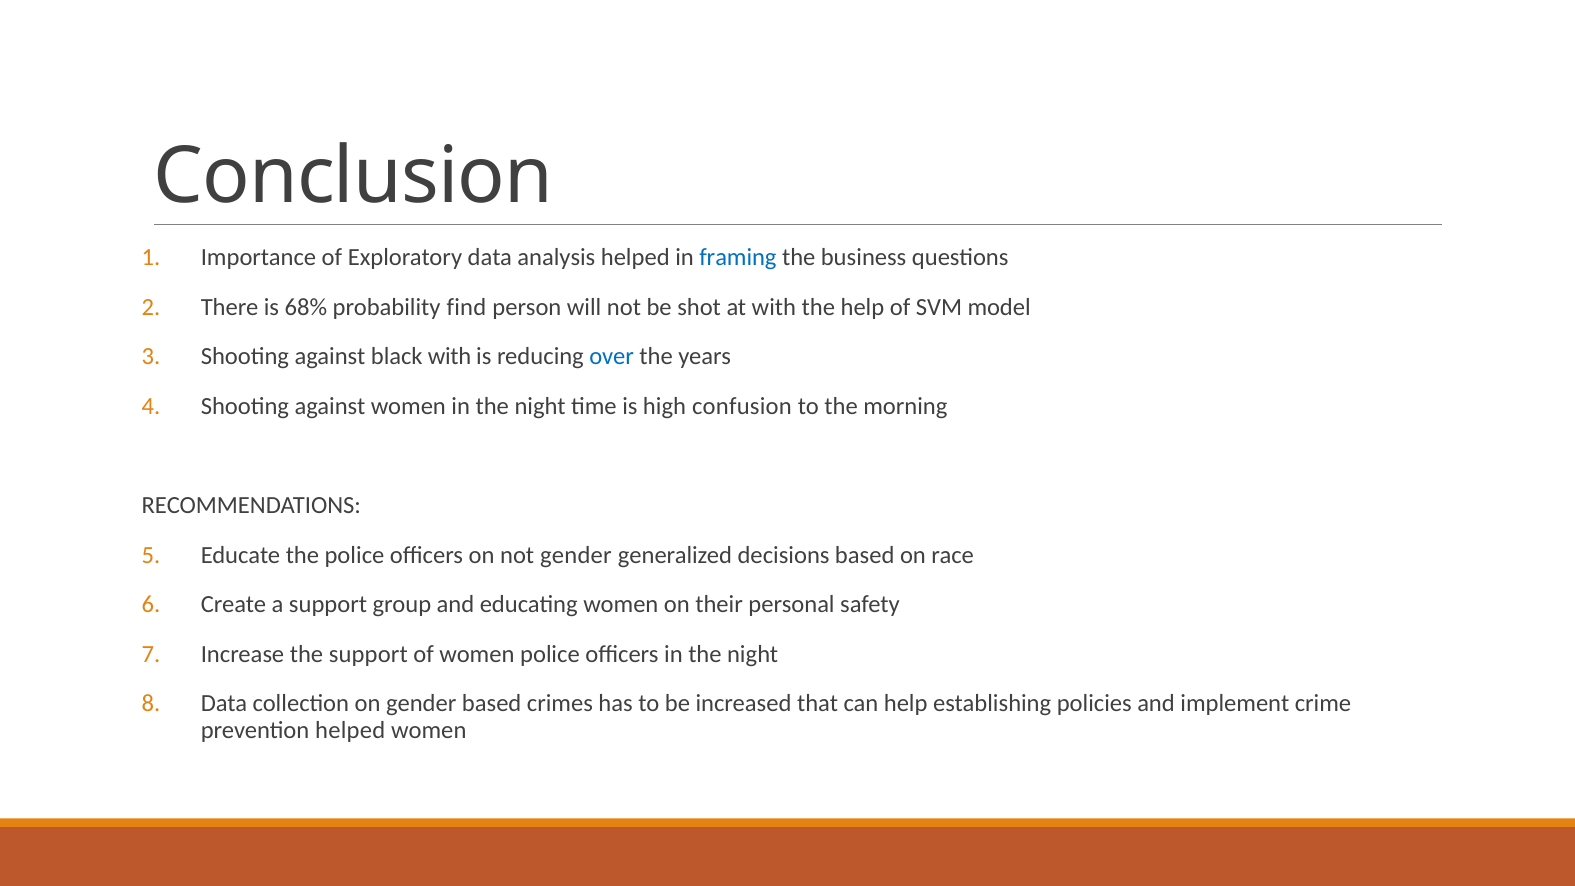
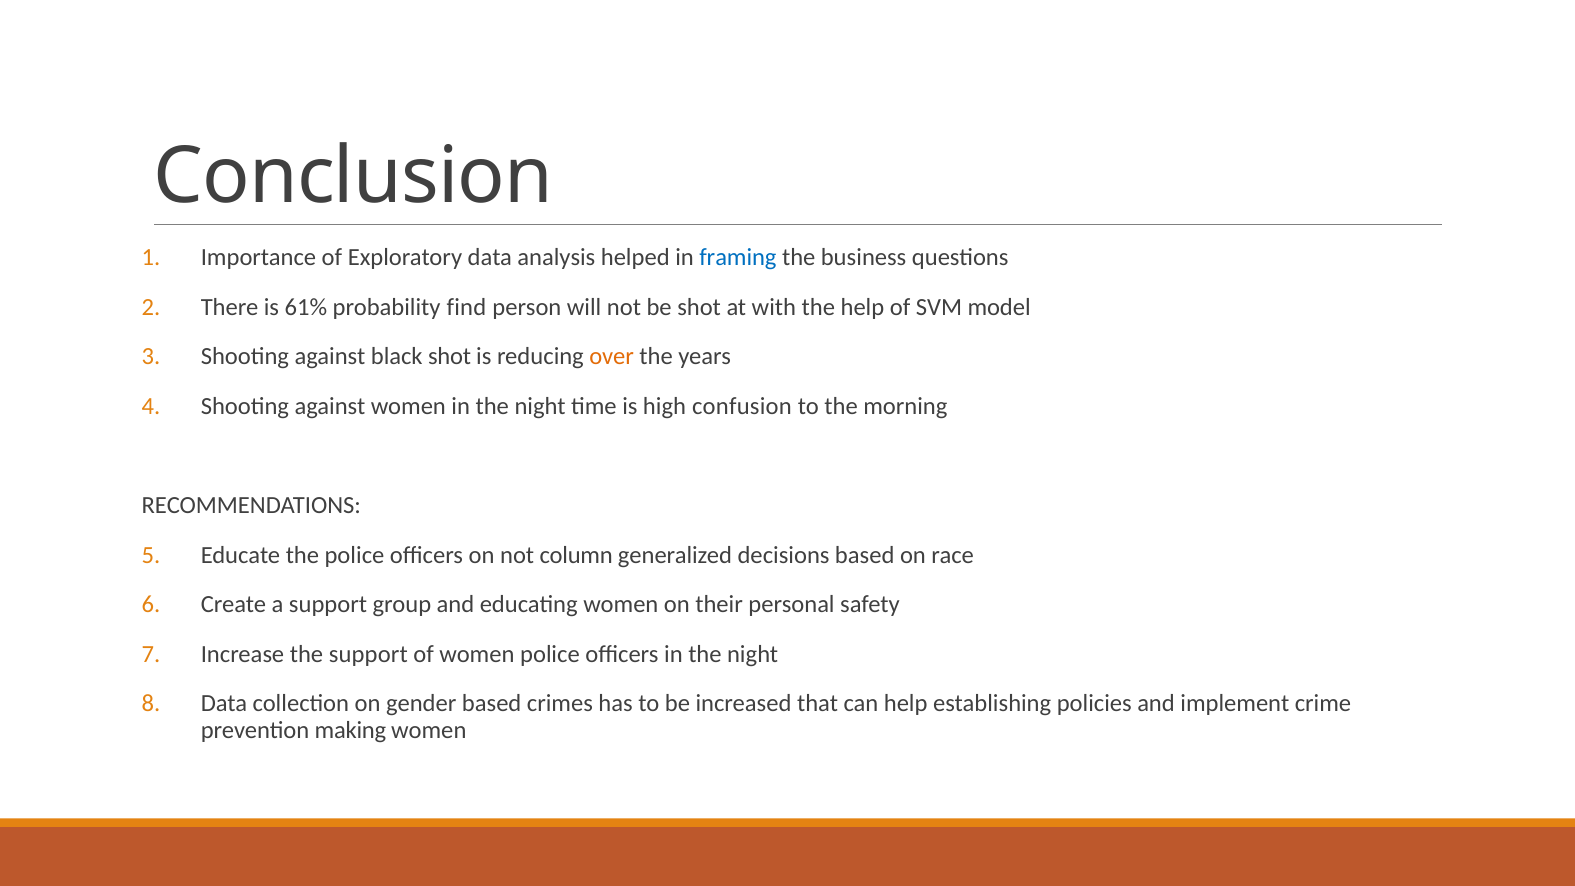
68%: 68% -> 61% (306, 307)
black with: with -> shot (450, 357)
over colour: blue -> orange (612, 357)
not gender: gender -> column (576, 555)
prevention helped: helped -> making (350, 730)
